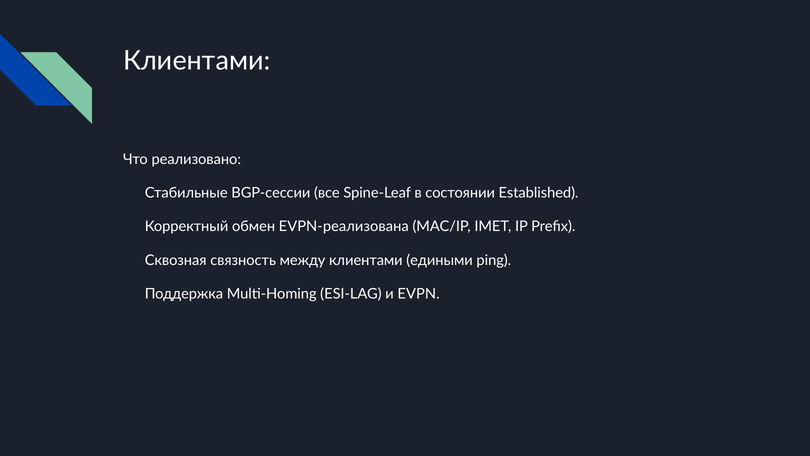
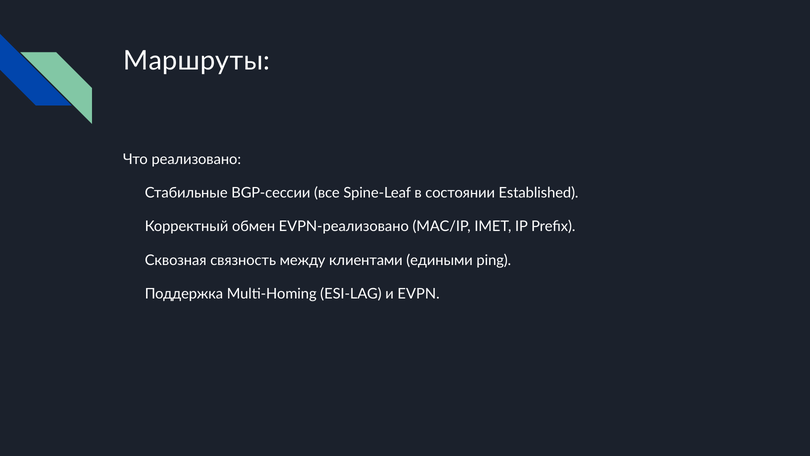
Клиентами: Клиентами -> Маршруты (197, 61)
EVPN-реализована: EVPN-реализована -> EVPN-реализовано (344, 226)
